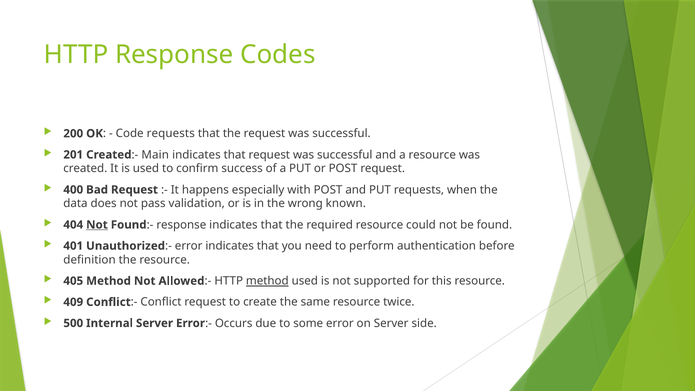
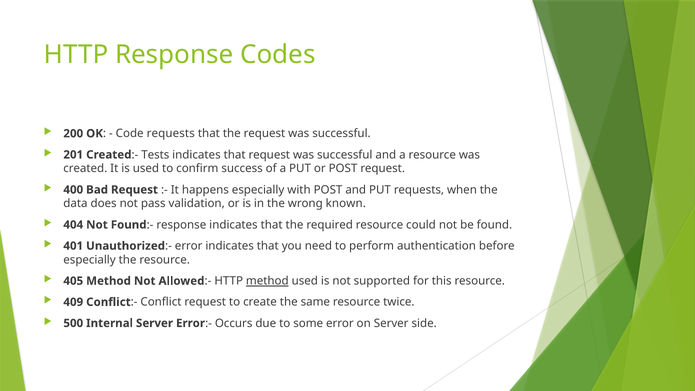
Main: Main -> Tests (155, 155)
Not underline: present -> none (97, 225)
definition: definition -> especially (90, 260)
